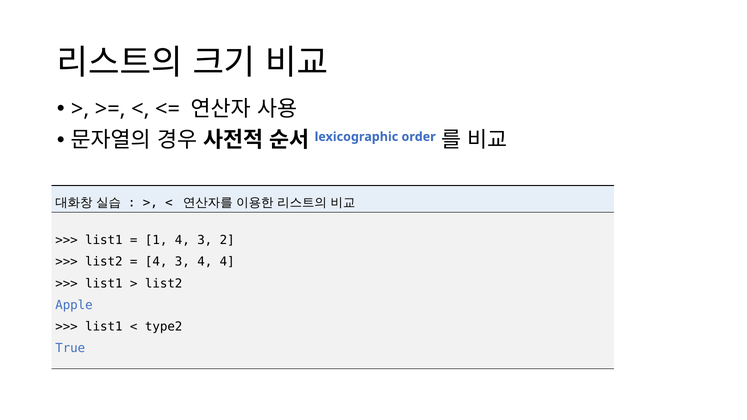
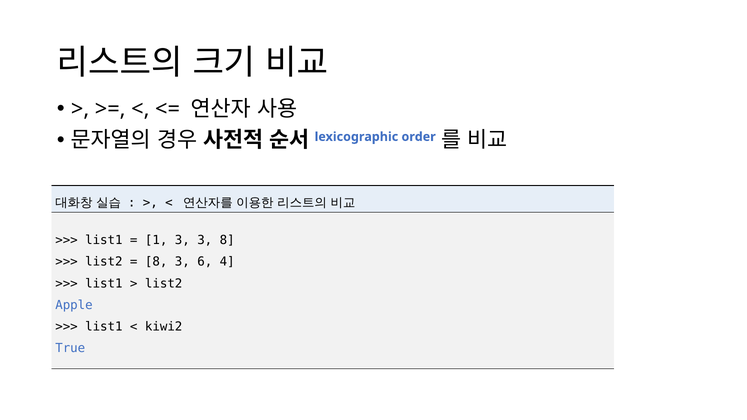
1 4: 4 -> 3 (182, 240)
3 2: 2 -> 8 (227, 240)
4: 4 -> 8 (156, 262)
3 4: 4 -> 6 (205, 262)
type2: type2 -> kiwi2 (164, 327)
